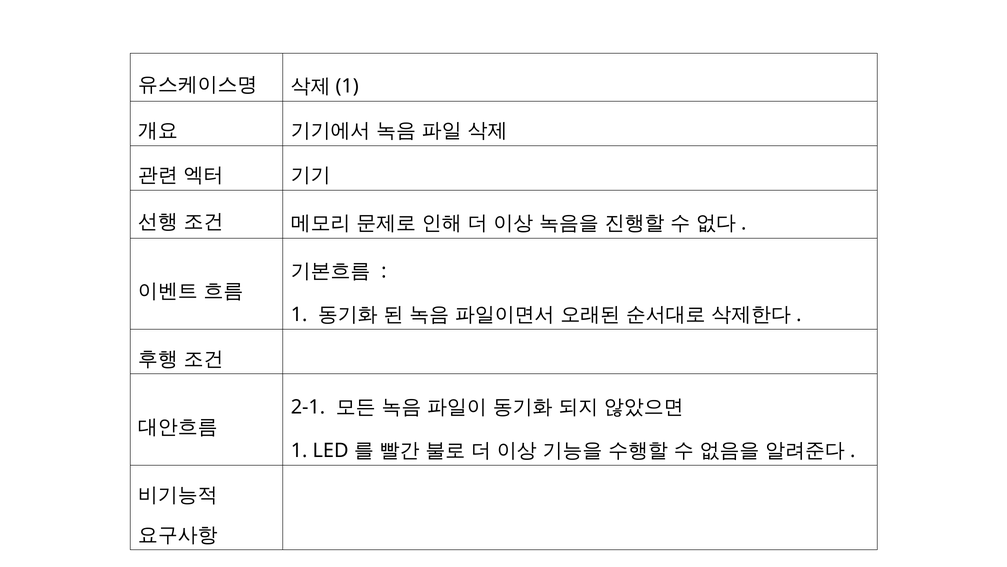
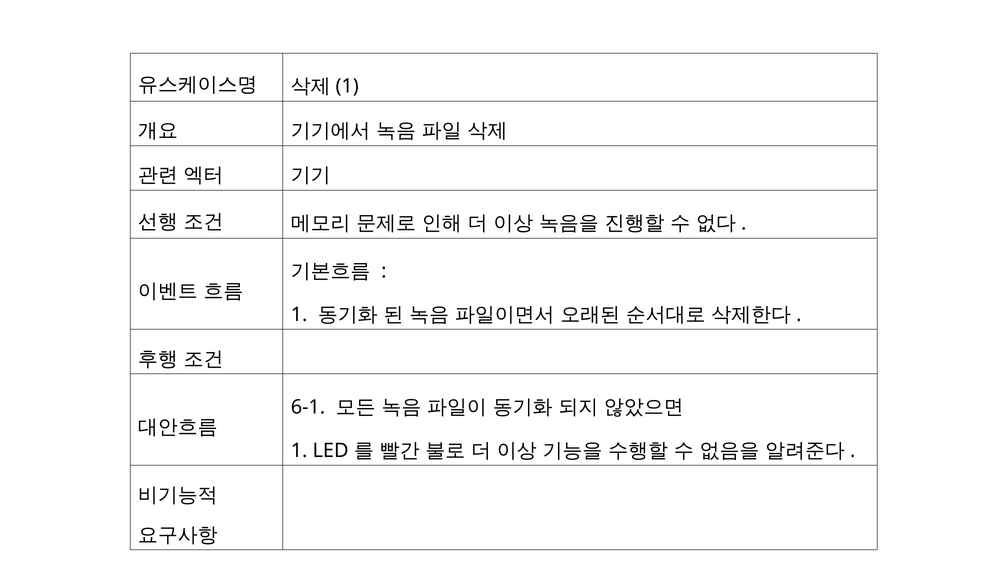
2-1: 2-1 -> 6-1 (308, 407)
